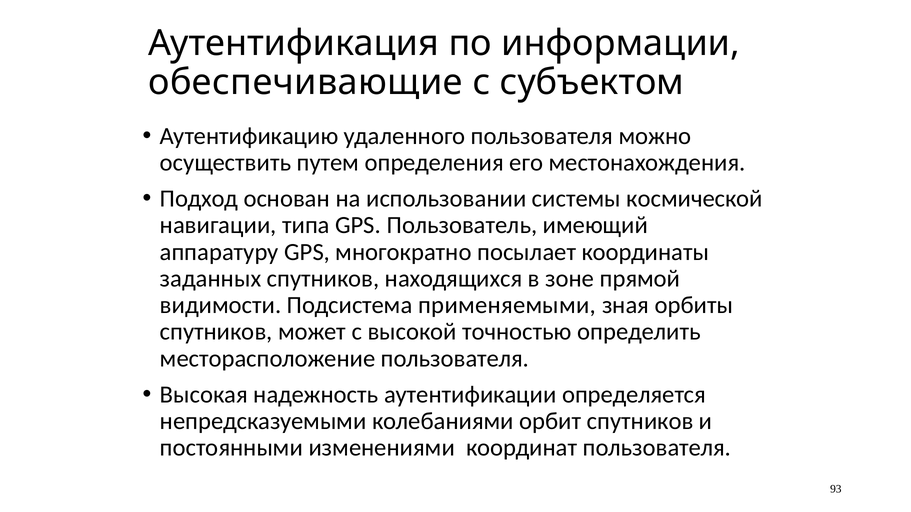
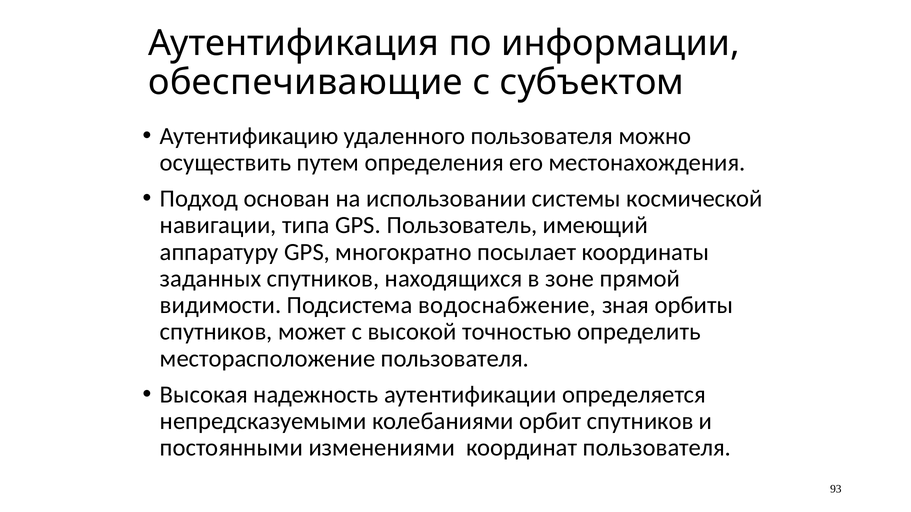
применяемыми: применяемыми -> водоснабжение (507, 305)
